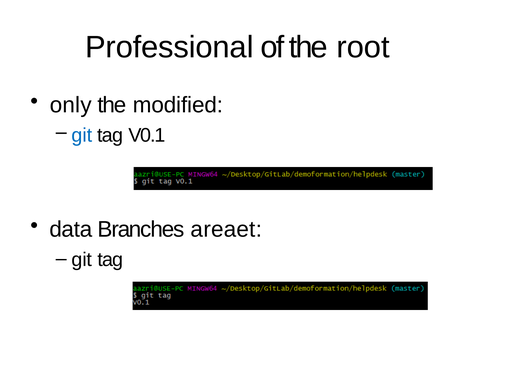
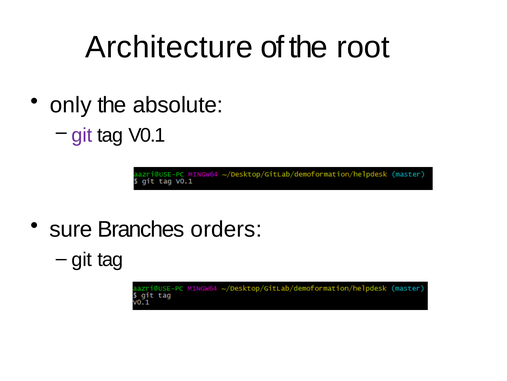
Professional: Professional -> Architecture (169, 47)
modified: modified -> absolute (178, 105)
git colour: blue -> purple (82, 135)
data: data -> sure (71, 229)
areaet: areaet -> orders (226, 229)
